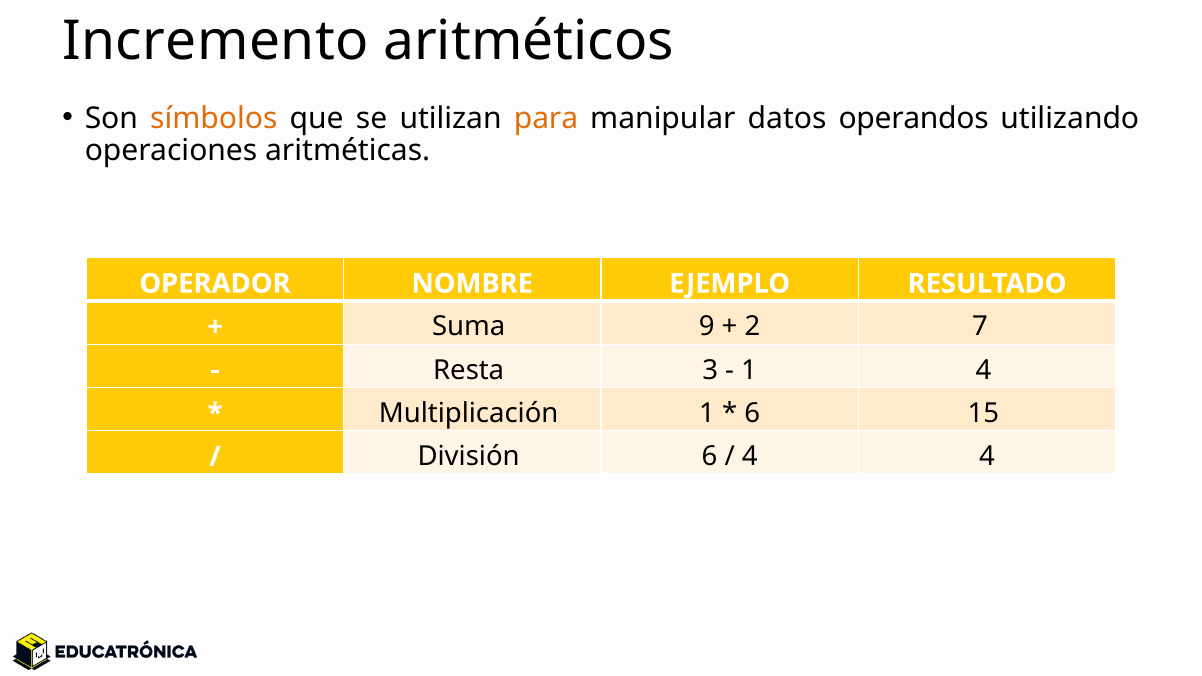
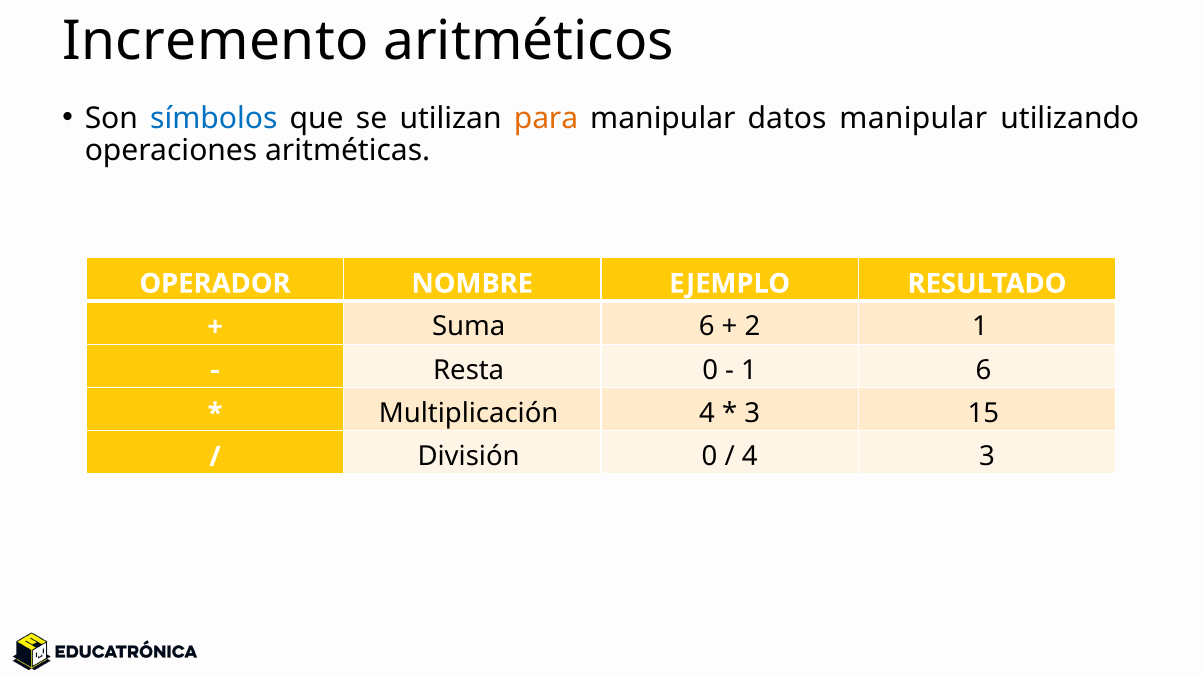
símbolos colour: orange -> blue (214, 118)
datos operandos: operandos -> manipular (913, 118)
Suma 9: 9 -> 6 (707, 327)
2 7: 7 -> 1 (980, 327)
Resta 3: 3 -> 0 (710, 370)
1 4: 4 -> 6 (983, 370)
Multiplicación 1: 1 -> 4 (707, 413)
6: 6 -> 3 (752, 413)
División 6: 6 -> 0 (710, 457)
4 4: 4 -> 3 (987, 457)
